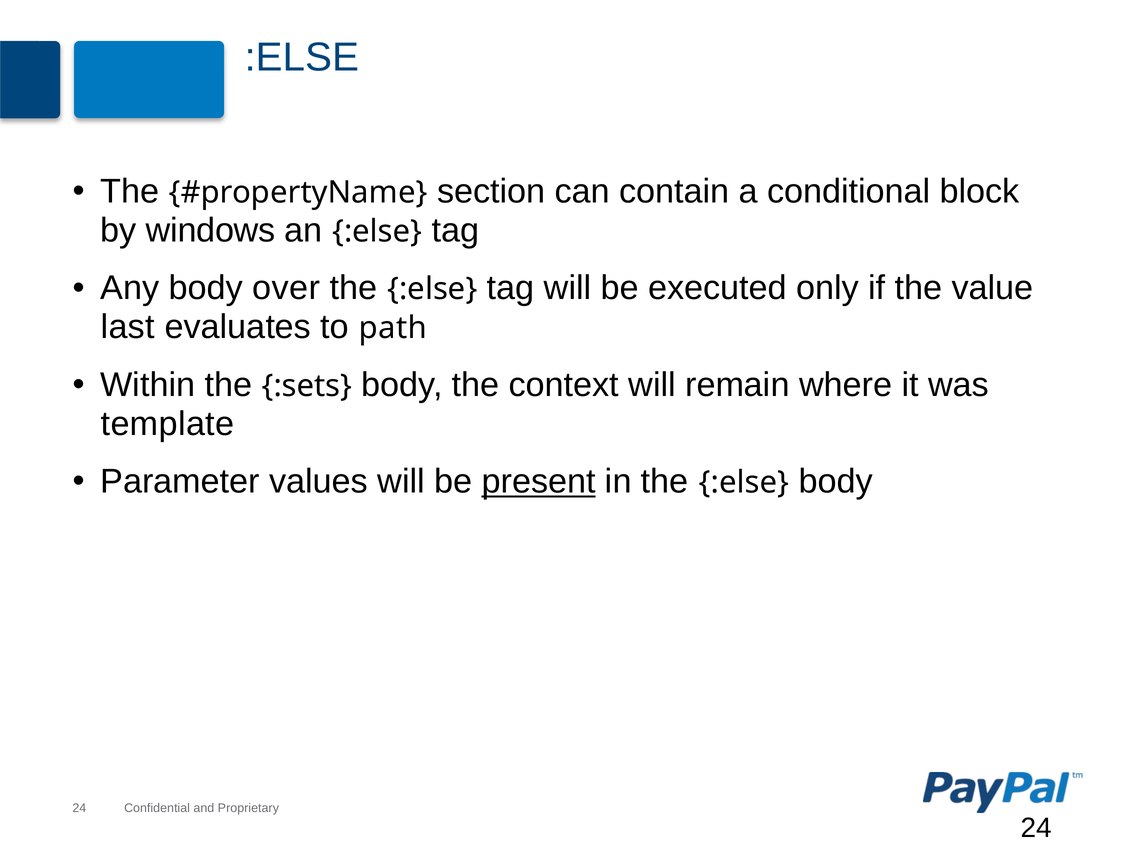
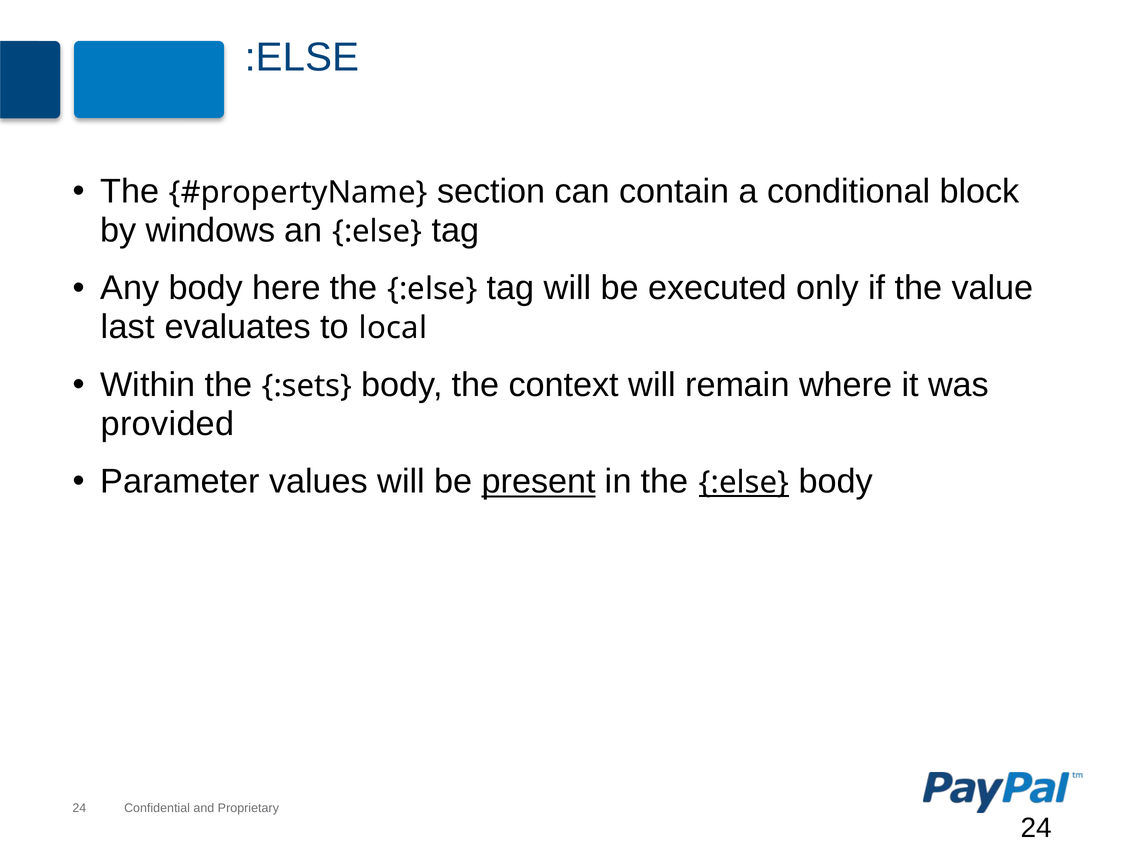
over: over -> here (286, 288)
path: path -> local (393, 328)
template: template -> provided (168, 424)
:else underline: none -> present (744, 482)
